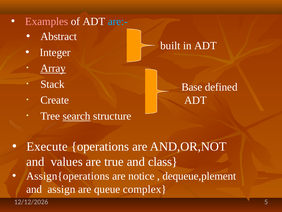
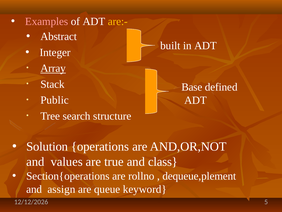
are:- colour: light blue -> yellow (118, 21)
Create: Create -> Public (55, 100)
search underline: present -> none (77, 116)
Execute: Execute -> Solution (47, 146)
Assign{operations: Assign{operations -> Section{operations (68, 176)
notice: notice -> rollno (141, 176)
complex: complex -> keyword (145, 189)
